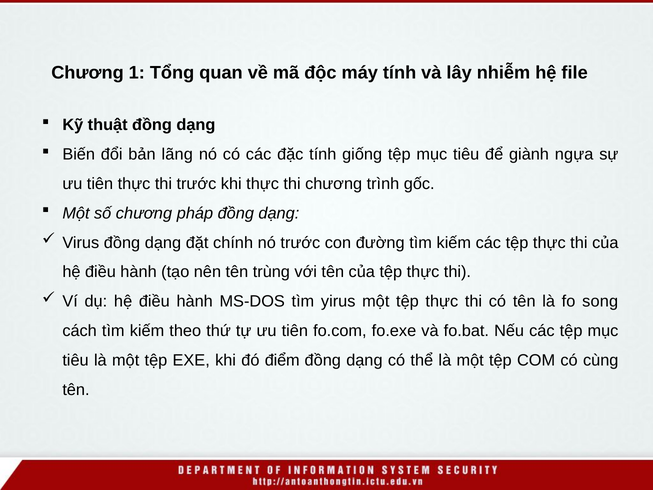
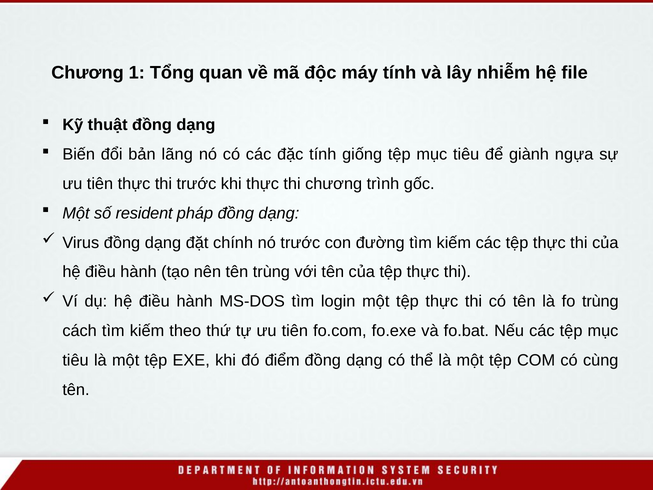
số chương: chương -> resident (144, 213)
yirus: yirus -> login (338, 301)
fo song: song -> trùng (600, 301)
